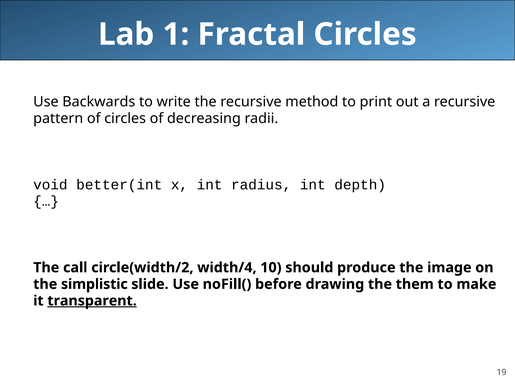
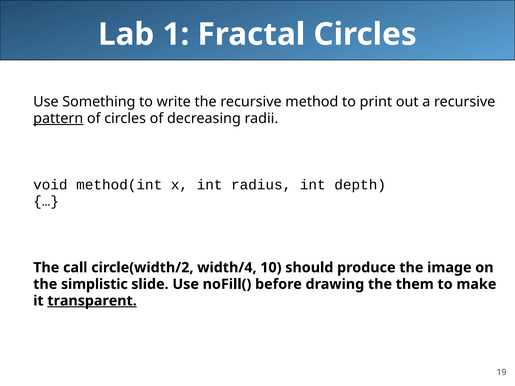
Backwards: Backwards -> Something (99, 102)
pattern underline: none -> present (58, 118)
better(int: better(int -> method(int (119, 185)
